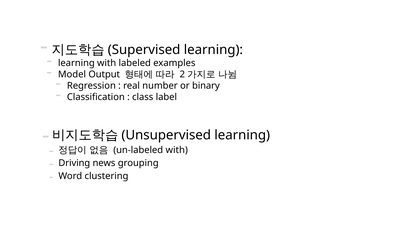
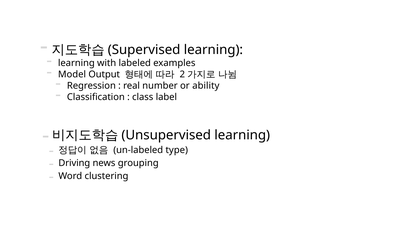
binary: binary -> ability (206, 86)
un-labeled with: with -> type (177, 150)
